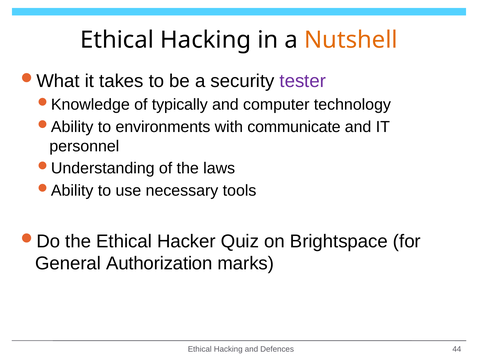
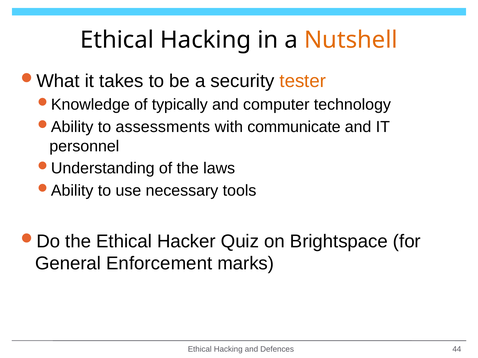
tester colour: purple -> orange (303, 81)
environments: environments -> assessments (163, 127)
Authorization: Authorization -> Enforcement (159, 264)
